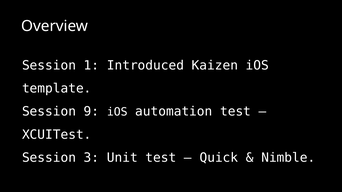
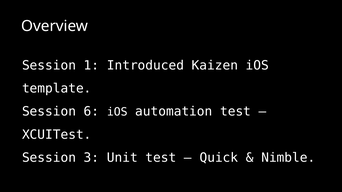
9: 9 -> 6 (91, 112)
